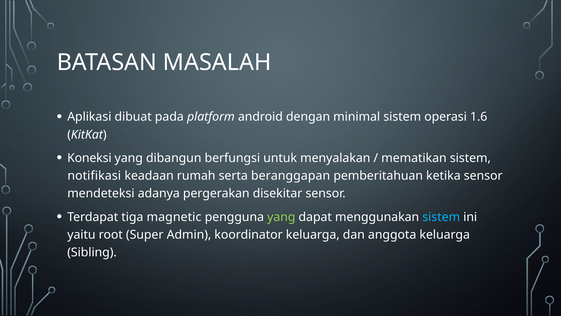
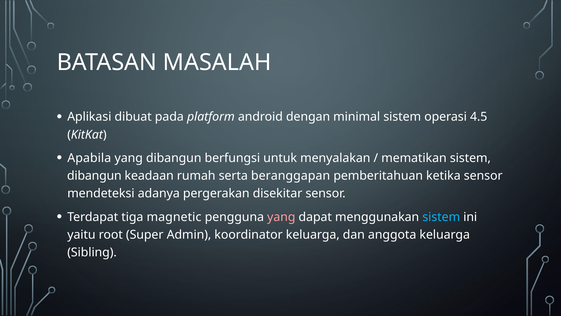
1.6: 1.6 -> 4.5 (479, 117)
Koneksi: Koneksi -> Apabila (89, 158)
notifikasi: notifikasi -> dibangun (94, 176)
yang colour: light green -> pink (281, 217)
